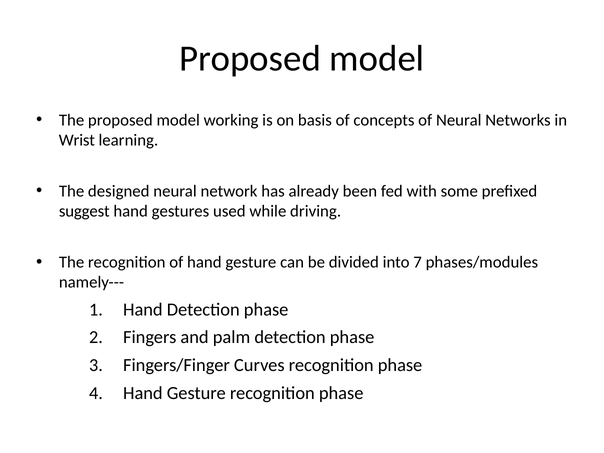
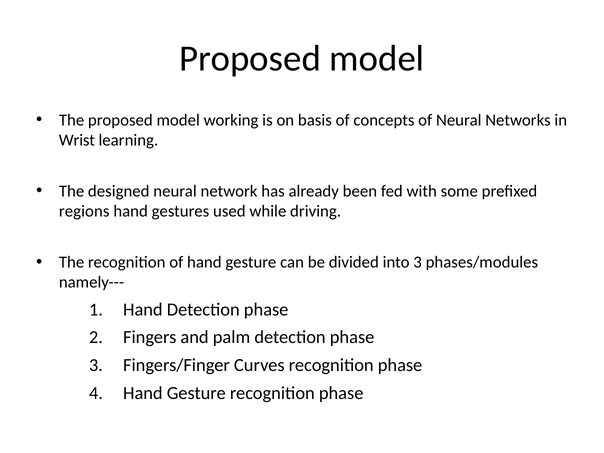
suggest: suggest -> regions (84, 211)
into 7: 7 -> 3 (418, 262)
